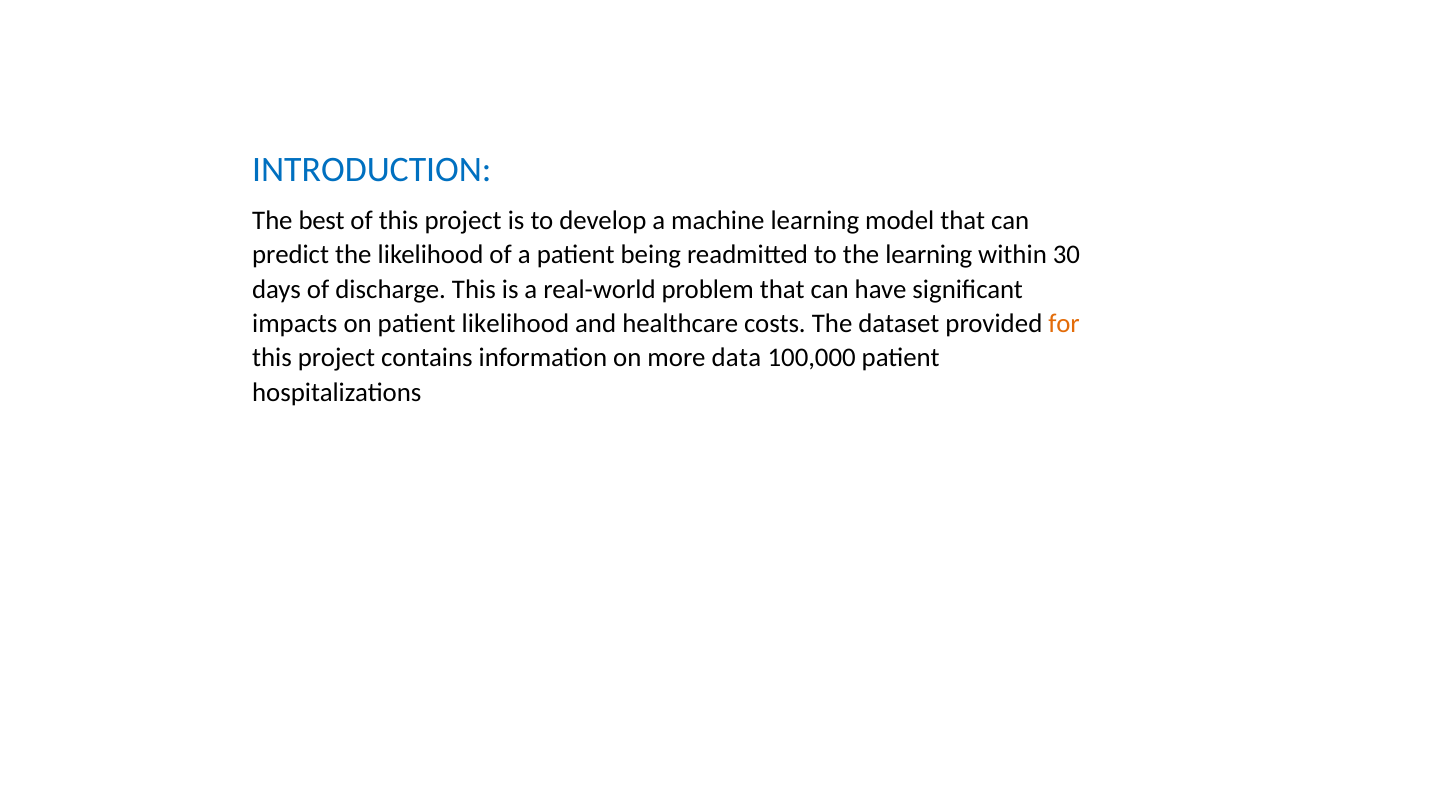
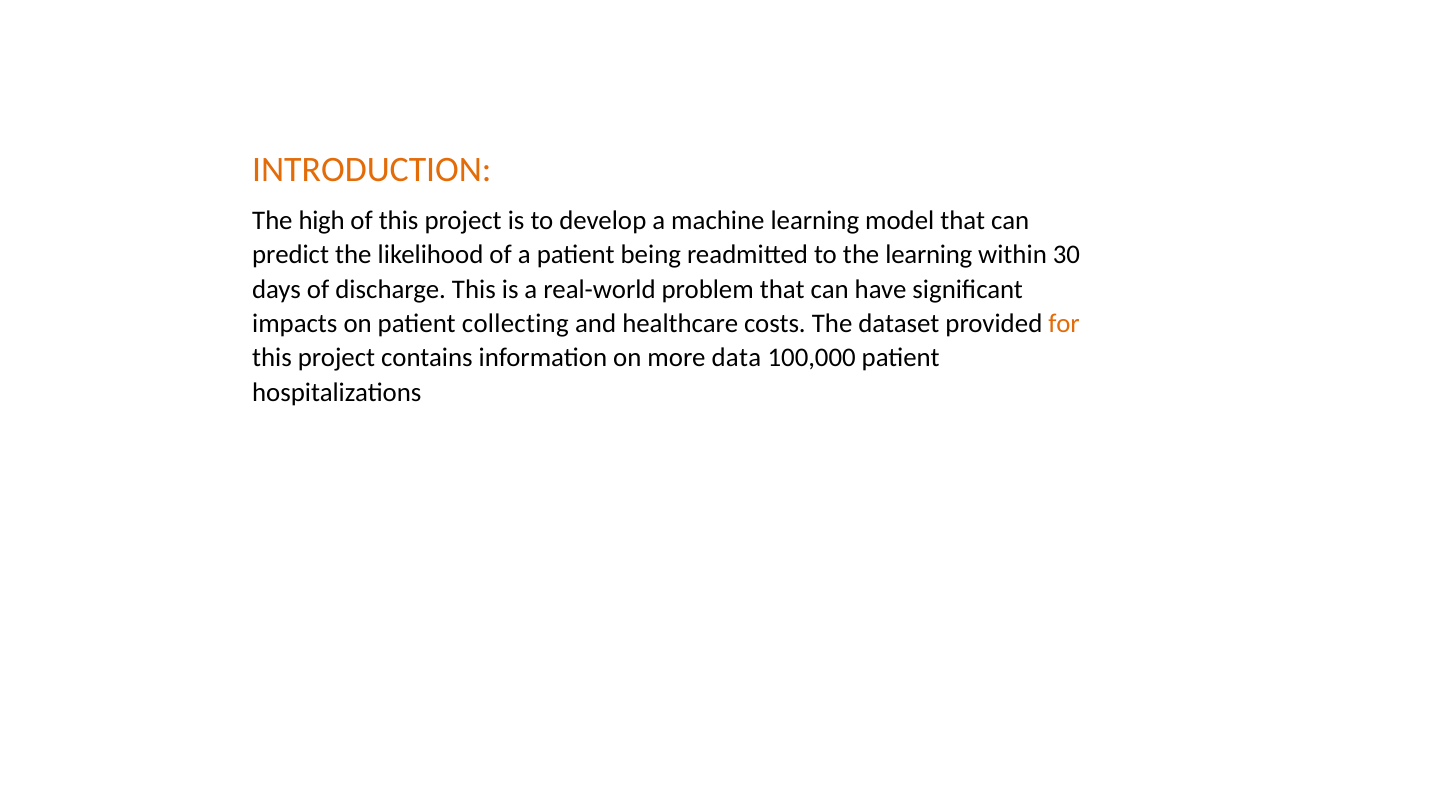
INTRODUCTION colour: blue -> orange (372, 169)
best: best -> high (322, 220)
patient likelihood: likelihood -> collecting (515, 324)
